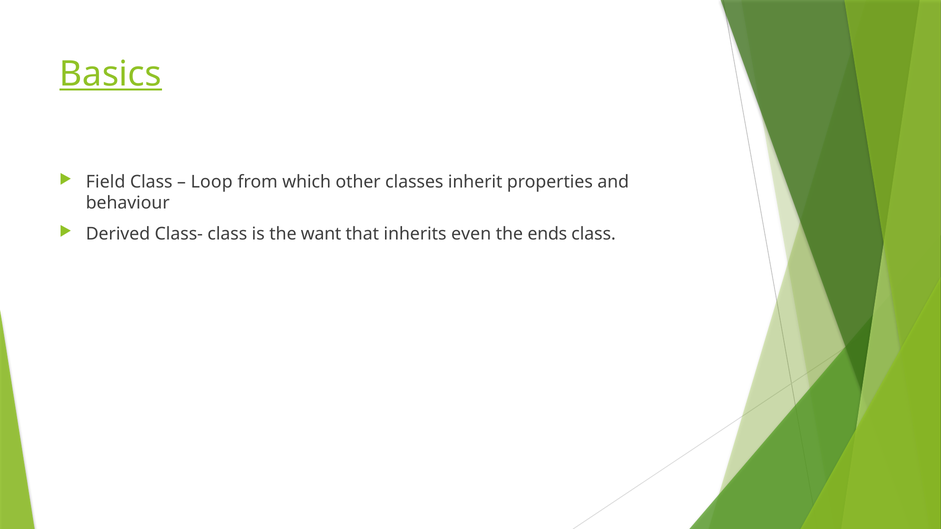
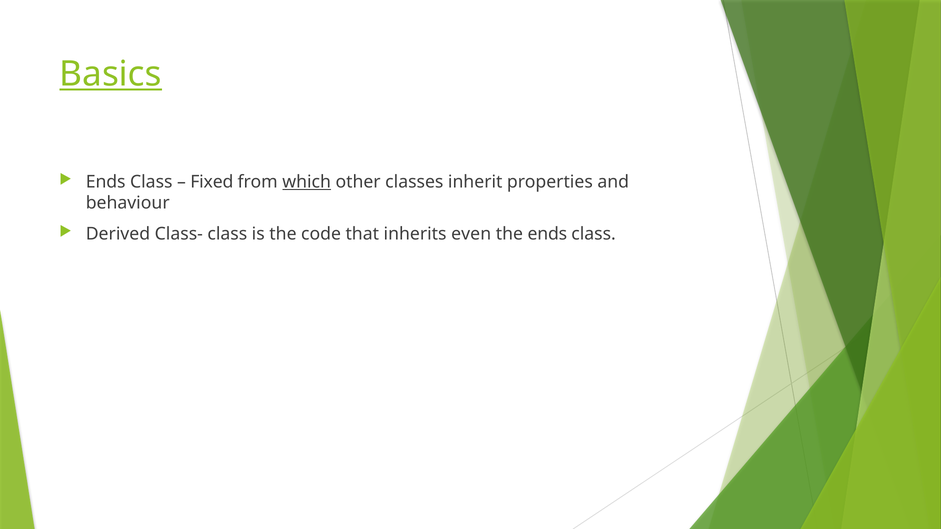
Field: Field -> Ends (106, 182)
Loop: Loop -> Fixed (212, 182)
which underline: none -> present (307, 182)
want: want -> code (321, 234)
